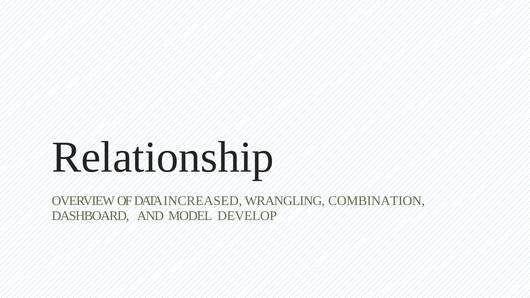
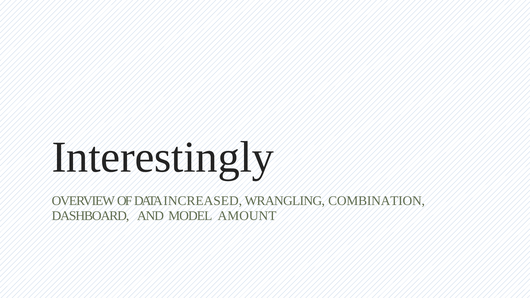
Relationship: Relationship -> Interestingly (163, 157)
DEVELOP: DEVELOP -> AMOUNT (247, 216)
